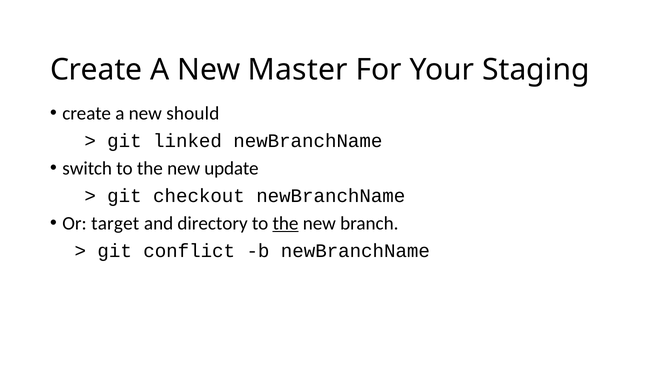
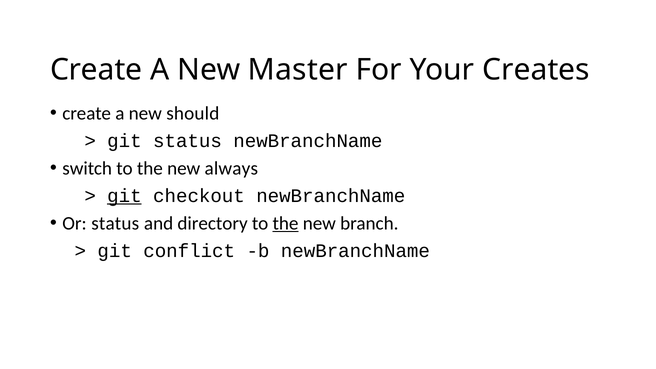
Staging: Staging -> Creates (536, 70)
git linked: linked -> status (188, 141)
update: update -> always (231, 168)
git underline: none -> present (124, 196)
Or target: target -> status (115, 223)
